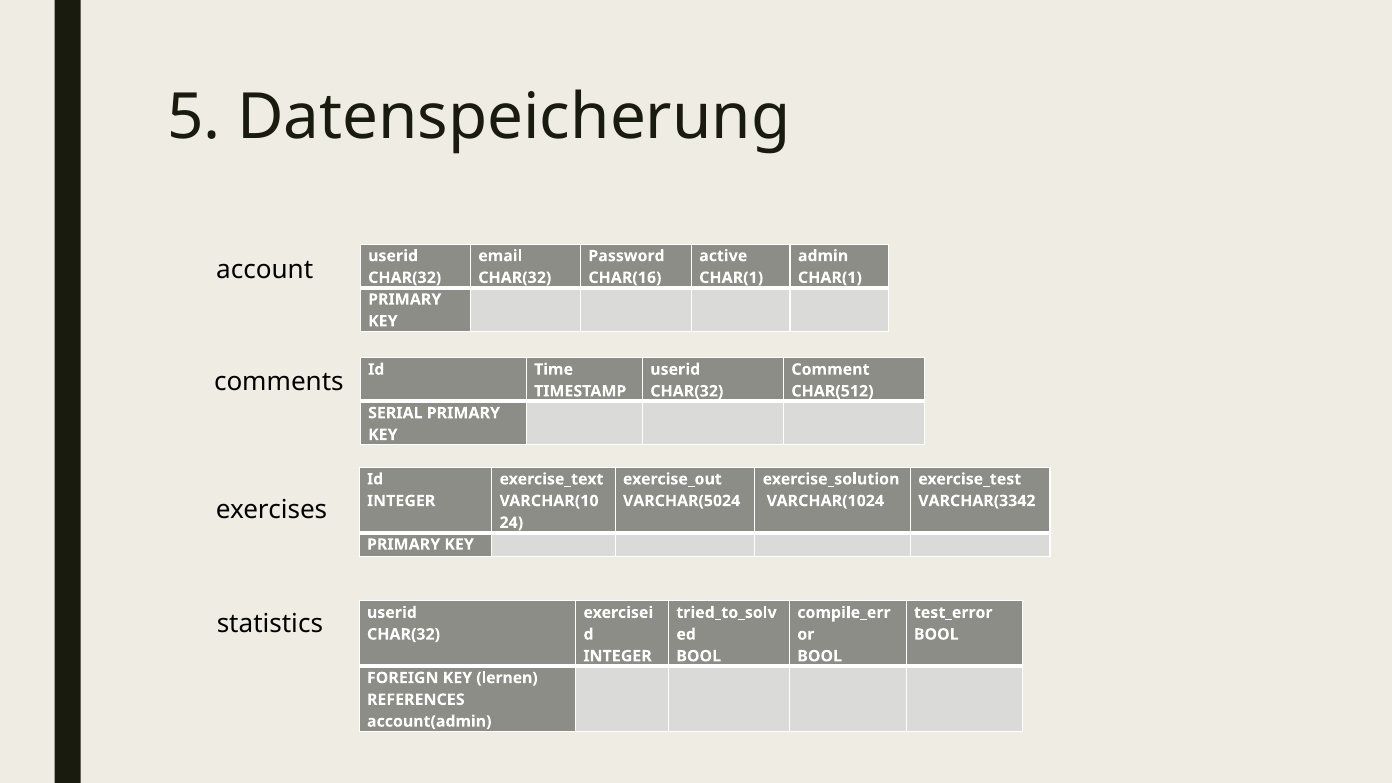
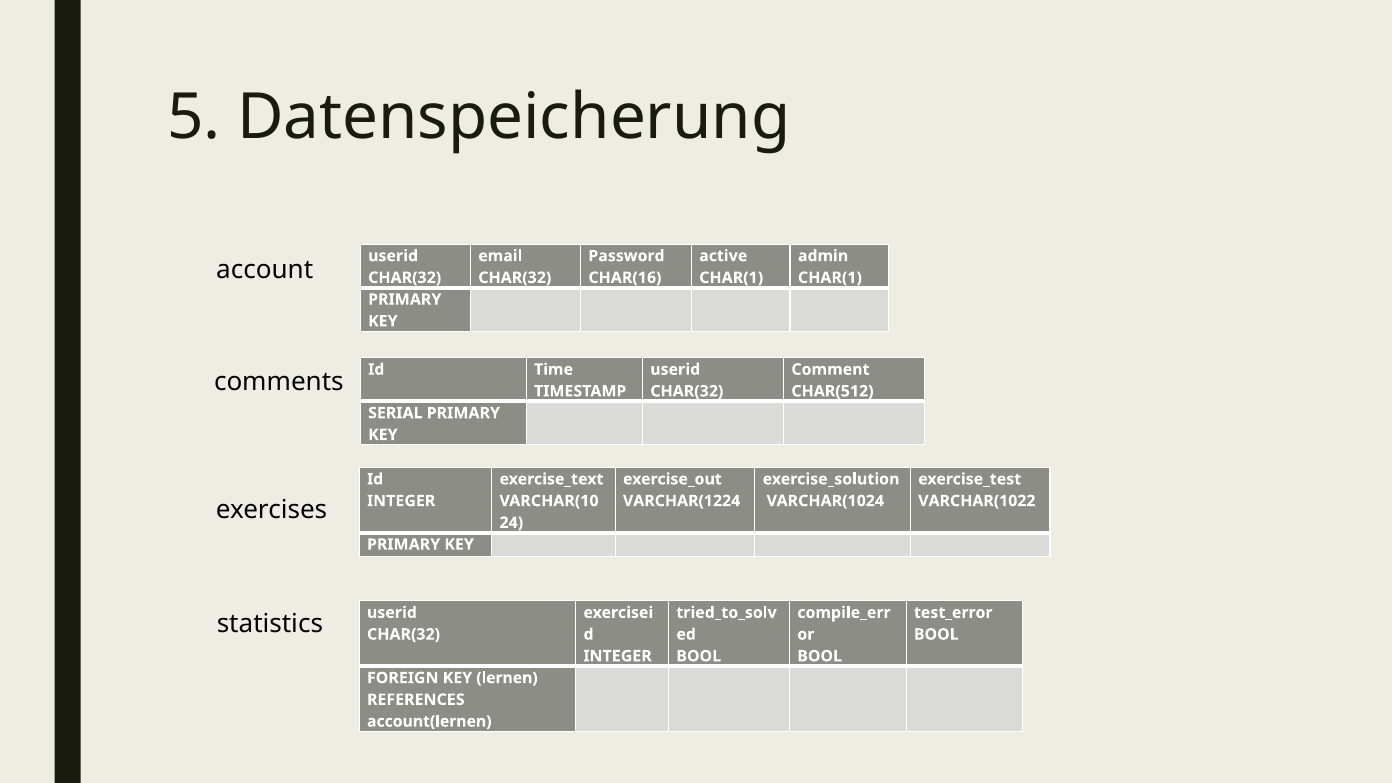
VARCHAR(5024: VARCHAR(5024 -> VARCHAR(1224 (682, 501)
VARCHAR(3342: VARCHAR(3342 -> VARCHAR(1022 (977, 501)
account(admin: account(admin -> account(lernen (429, 721)
